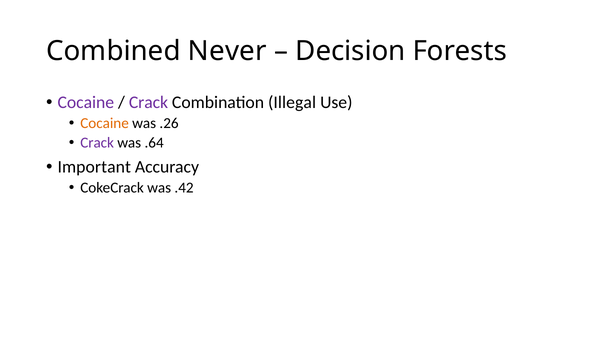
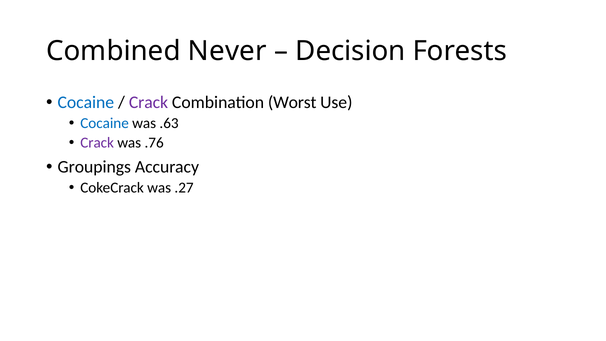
Cocaine colour: purple -> blue (86, 102)
Illegal: Illegal -> Worst (292, 102)
Cocaine colour: orange -> blue (105, 123)
.26: .26 -> .63 (169, 123)
.64: .64 -> .76 (154, 143)
Important: Important -> Groupings (94, 167)
.42: .42 -> .27 (184, 188)
